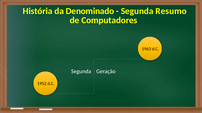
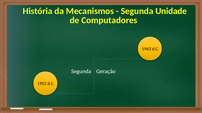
Denominado: Denominado -> Mecanismos (90, 11)
Resumo: Resumo -> Unidade (171, 11)
